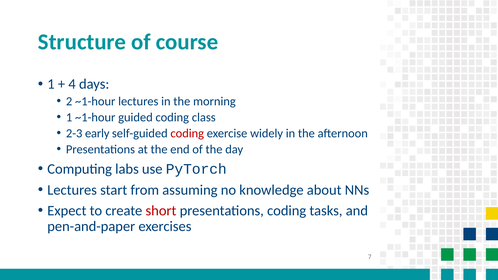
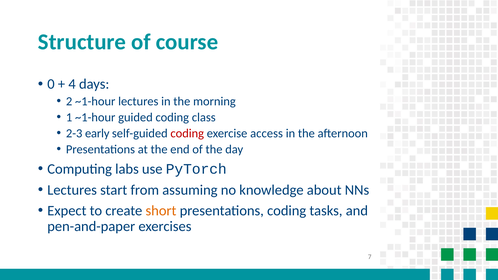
1: 1 -> 0 (51, 84)
widely: widely -> access (267, 133)
short colour: red -> orange (161, 211)
